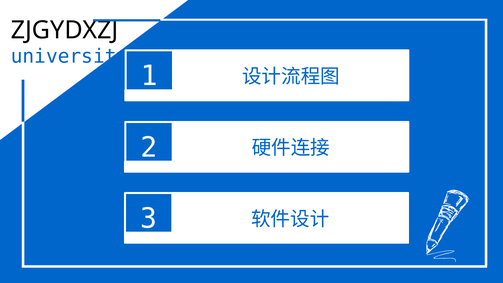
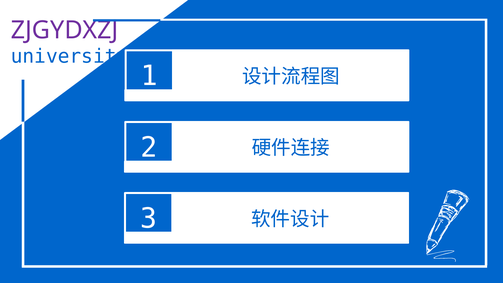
ZJGYDXZJ colour: black -> purple (65, 30)
